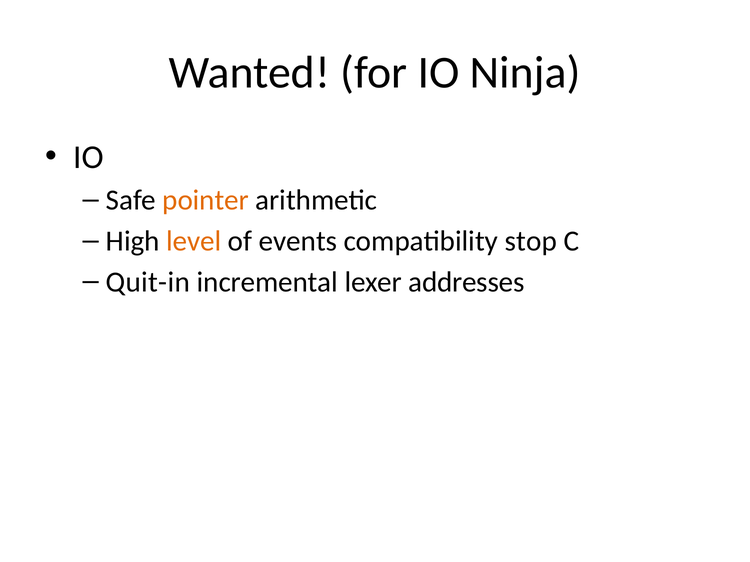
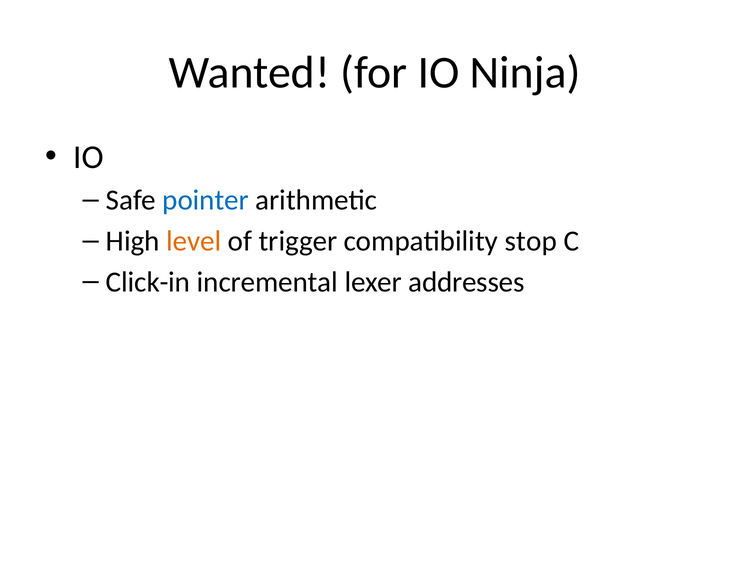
pointer colour: orange -> blue (206, 200)
events: events -> trigger (298, 241)
Quit-in: Quit-in -> Click-in (148, 282)
